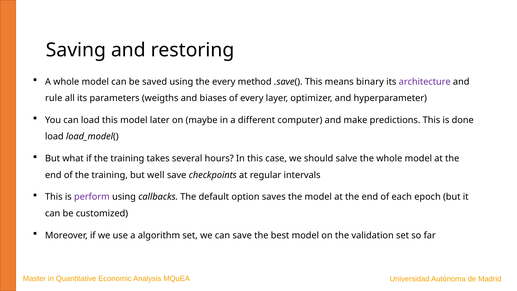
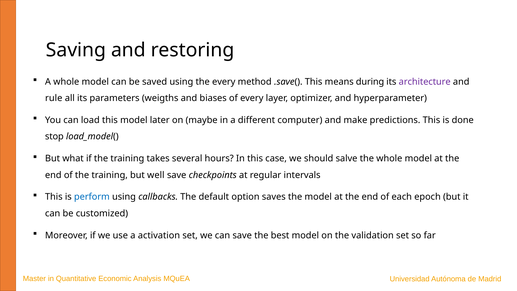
binary: binary -> during (370, 82)
load: load -> stop (54, 137)
perform colour: purple -> blue (92, 197)
algorithm: algorithm -> activation (159, 235)
